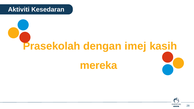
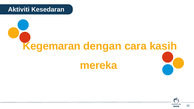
Prasekolah: Prasekolah -> Kegemaran (52, 46)
imej: imej -> cara (136, 46)
